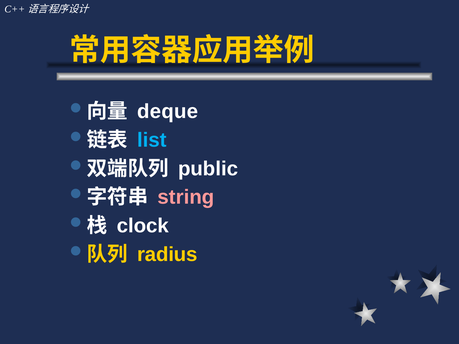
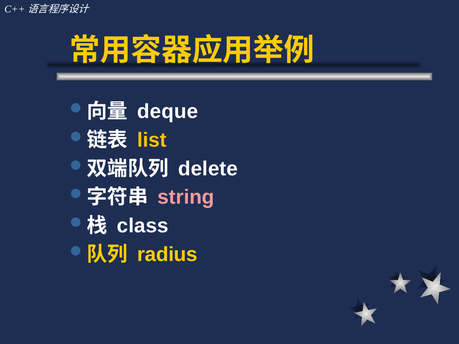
list colour: light blue -> yellow (152, 140)
public: public -> delete (208, 169)
clock: clock -> class (143, 226)
